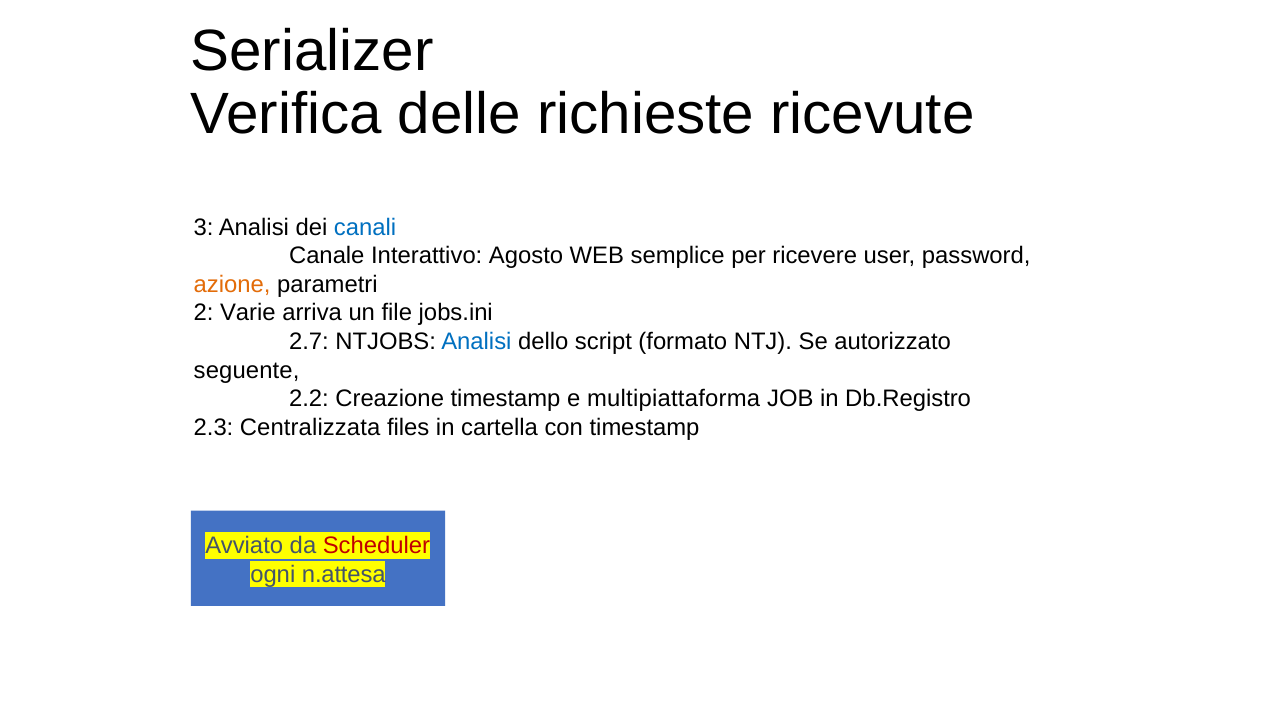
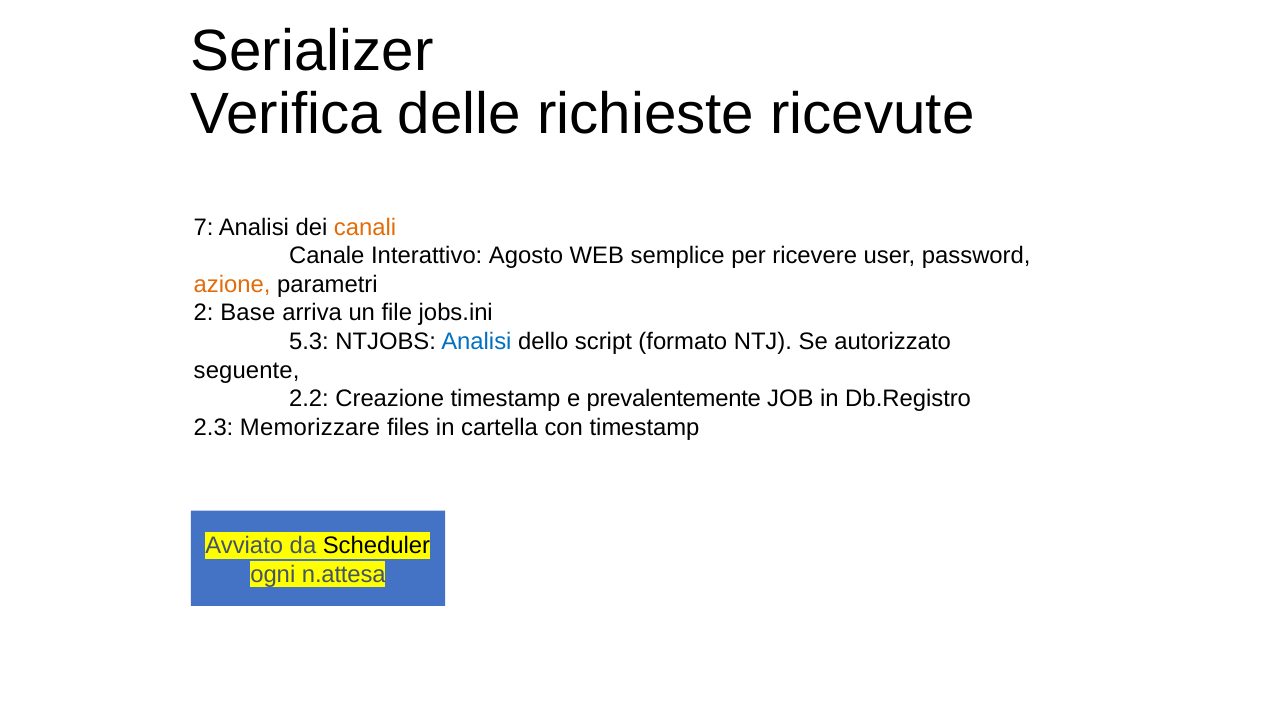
3: 3 -> 7 (204, 227)
canali colour: blue -> orange (365, 227)
Varie: Varie -> Base (248, 313)
2.7: 2.7 -> 5.3 (309, 342)
multipiattaforma: multipiattaforma -> prevalentemente (674, 399)
Centralizzata: Centralizzata -> Memorizzare (310, 428)
Scheduler colour: red -> black (376, 546)
